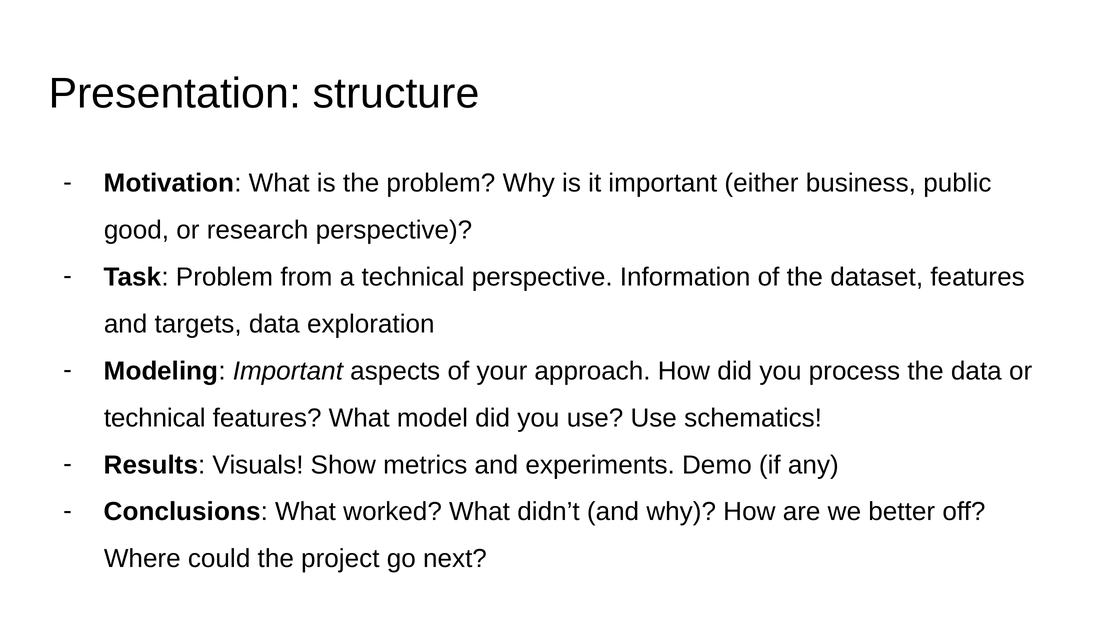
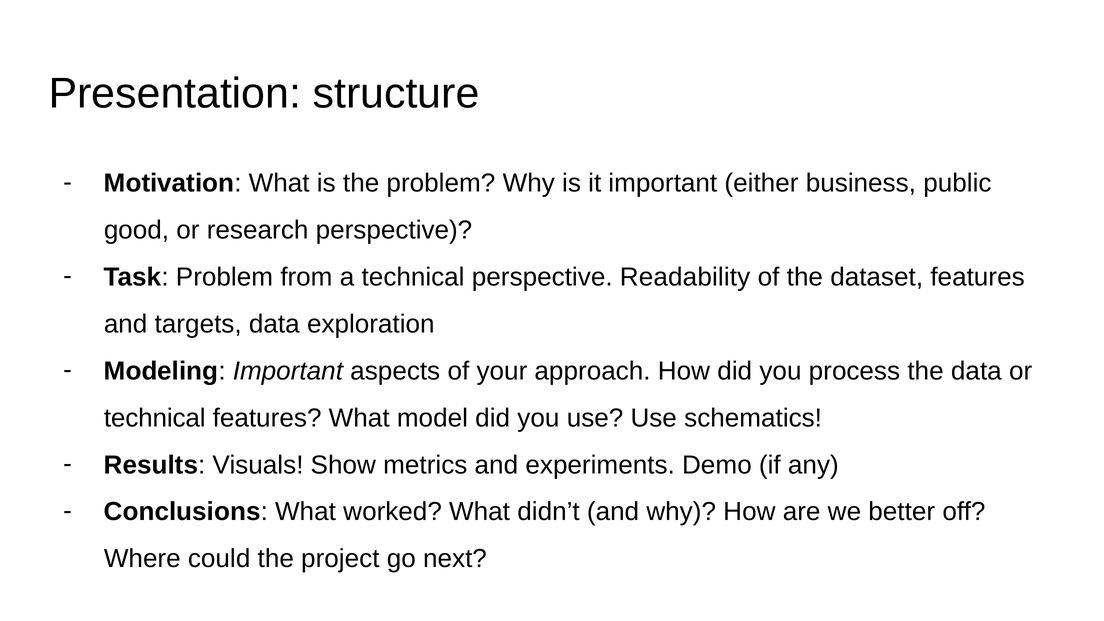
Information: Information -> Readability (685, 277)
